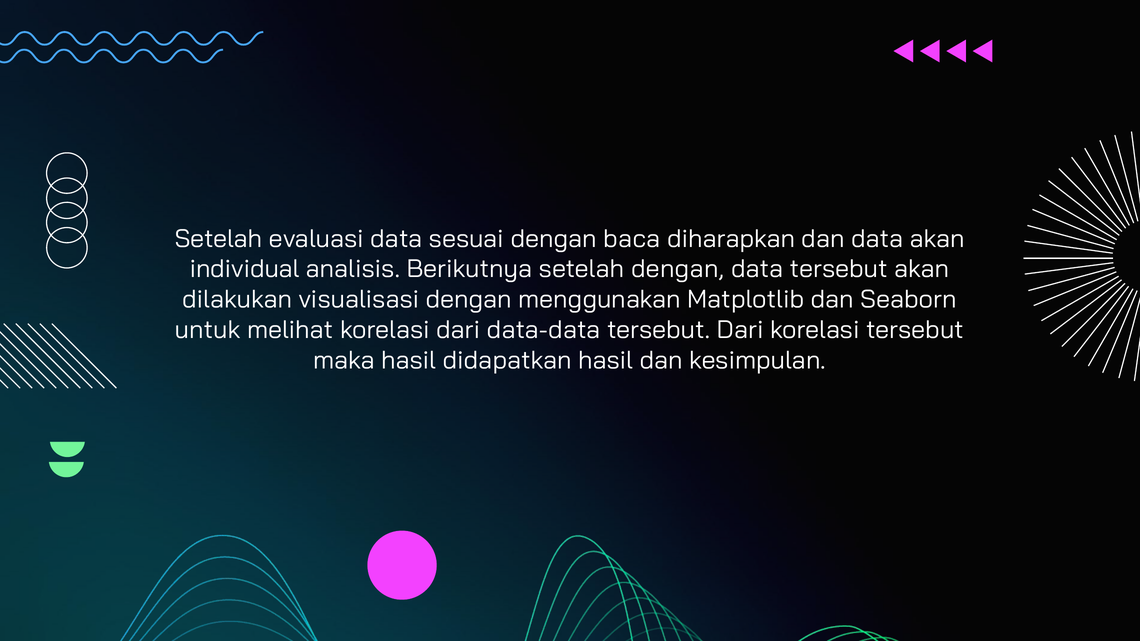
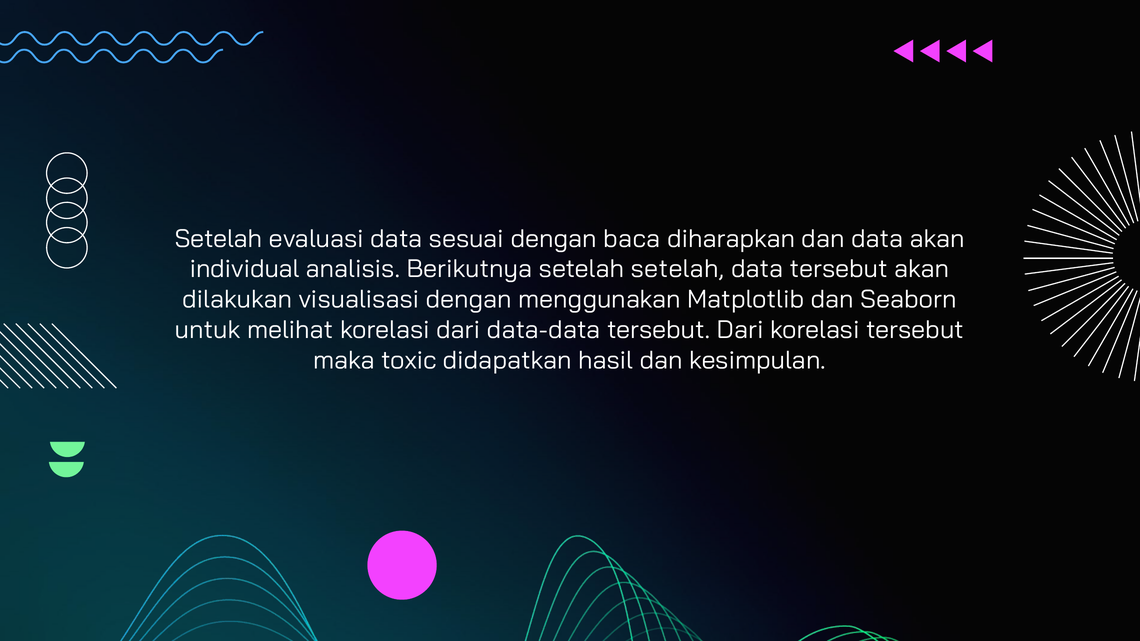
setelah dengan: dengan -> setelah (678, 269)
maka hasil: hasil -> toxic (409, 360)
